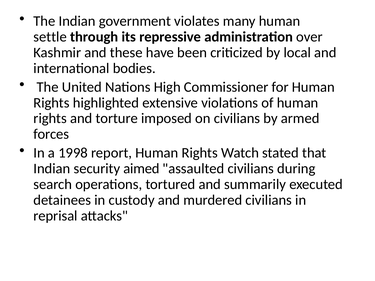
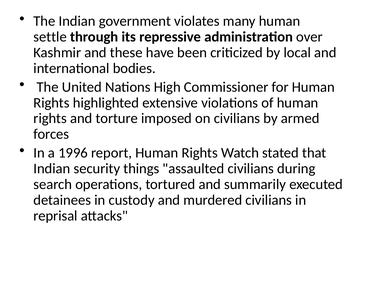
1998: 1998 -> 1996 (73, 153)
aimed: aimed -> things (141, 169)
